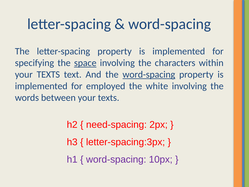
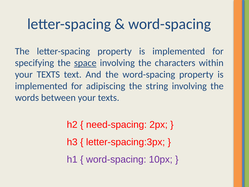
word-spacing underline: present -> none (149, 74)
employed: employed -> adipiscing (106, 86)
white: white -> string (157, 86)
